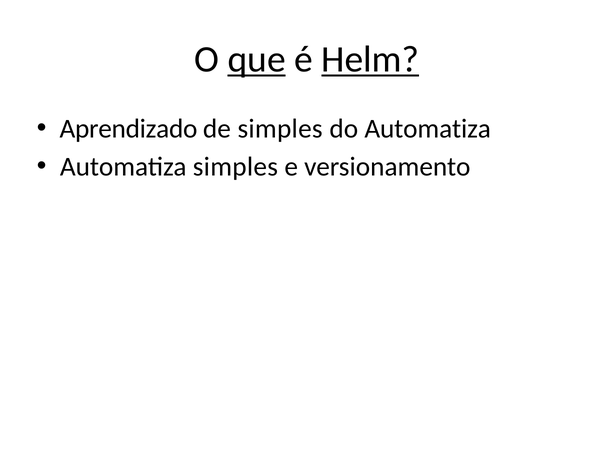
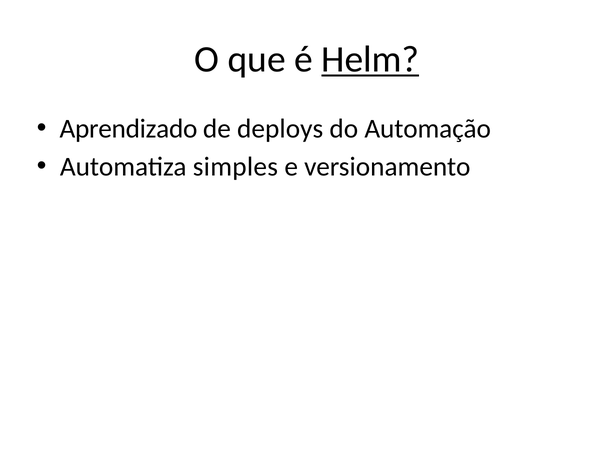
que underline: present -> none (257, 59)
de simples: simples -> deploys (280, 129)
do Automatiza: Automatiza -> Automação (428, 129)
